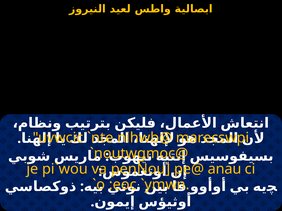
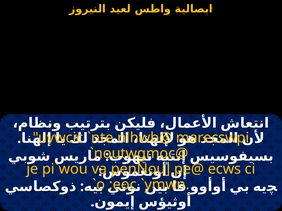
anau: anau -> ecws (224, 169)
